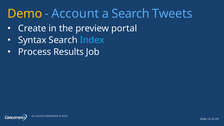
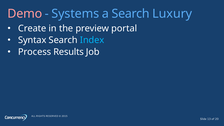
Demo colour: yellow -> pink (25, 14)
Account: Account -> Systems (75, 14)
Tweets: Tweets -> Luxury (172, 14)
